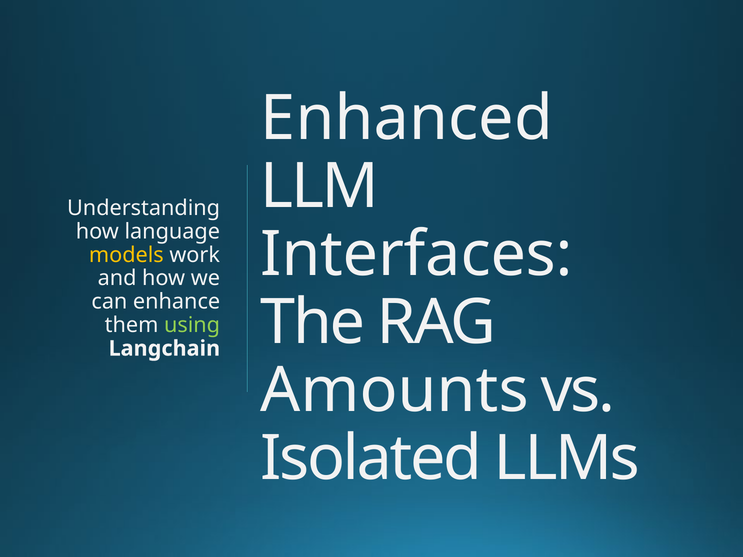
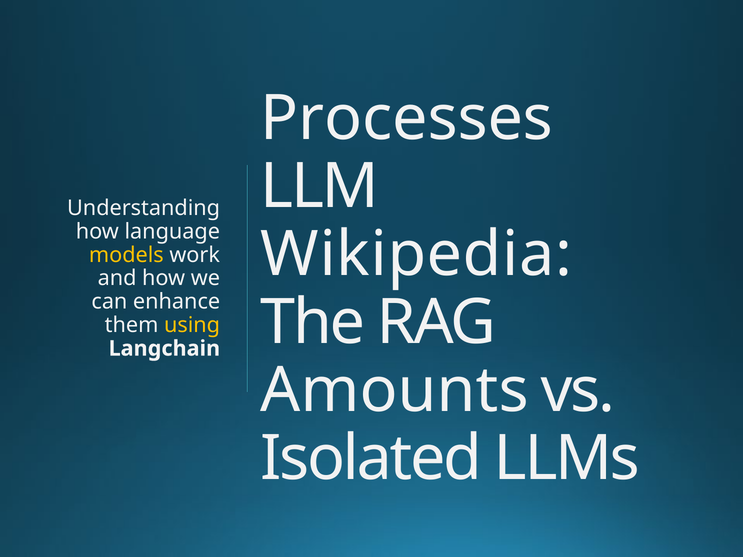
Enhanced: Enhanced -> Processes (407, 119)
Interfaces: Interfaces -> Wikipedia (416, 255)
using colour: light green -> yellow (192, 325)
